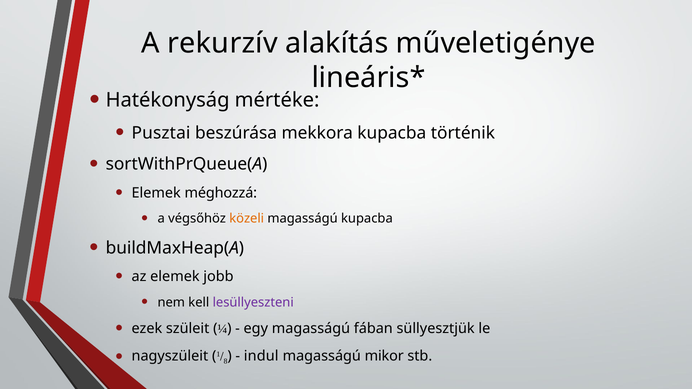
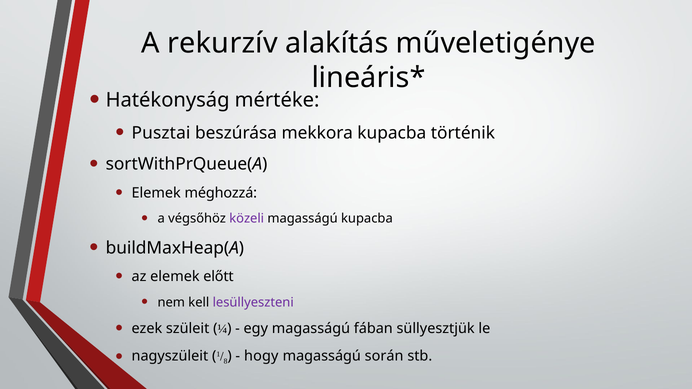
közeli colour: orange -> purple (247, 219)
jobb: jobb -> előtt (218, 277)
indul: indul -> hogy (261, 356)
mikor: mikor -> során (384, 356)
